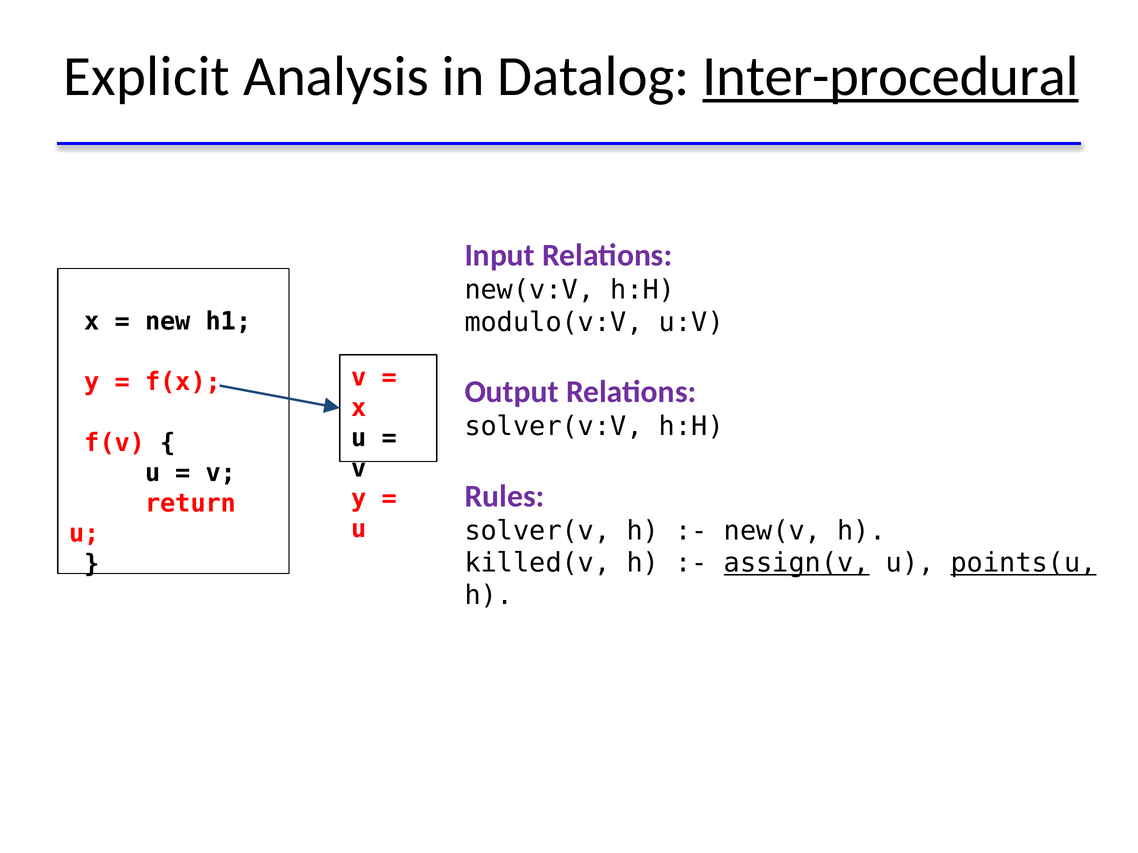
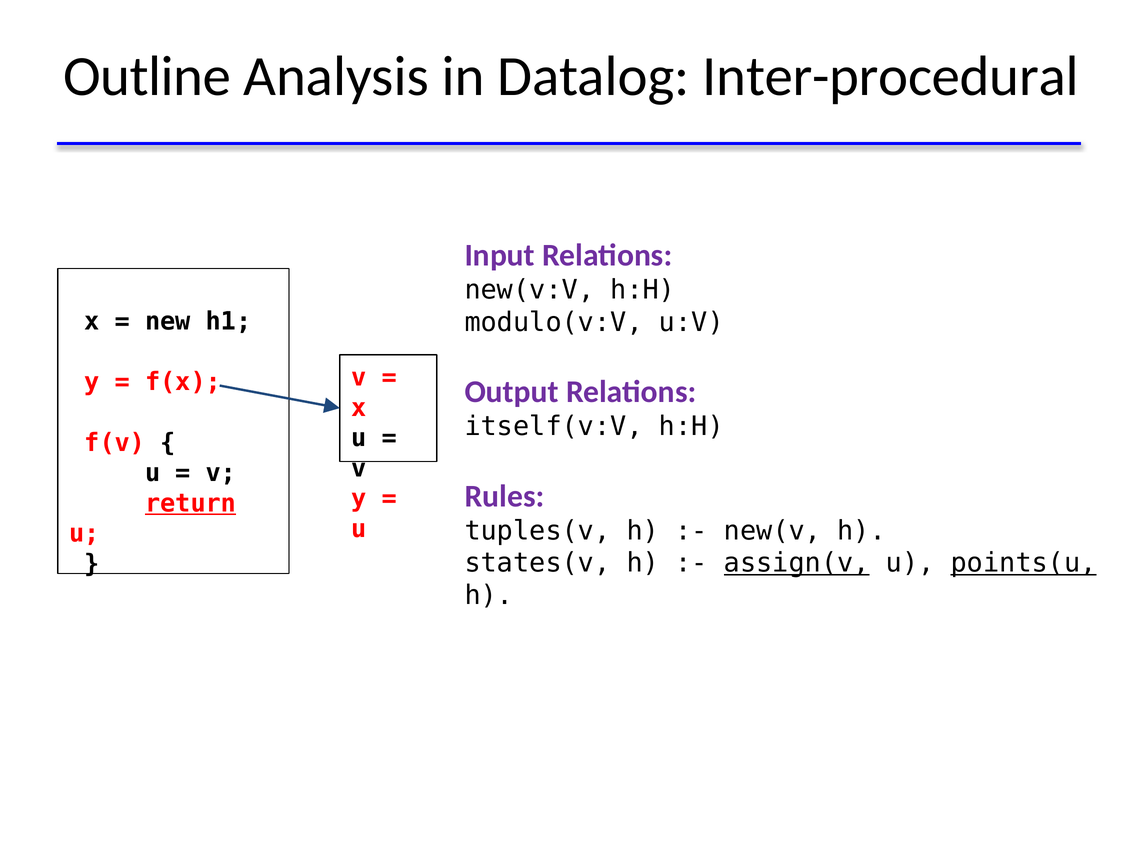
Explicit: Explicit -> Outline (147, 76)
Inter-procedural underline: present -> none (891, 76)
solver(v:V: solver(v:V -> itself(v:V (554, 427)
return underline: none -> present (191, 504)
solver(v: solver(v -> tuples(v (537, 531)
killed(v: killed(v -> states(v (537, 563)
